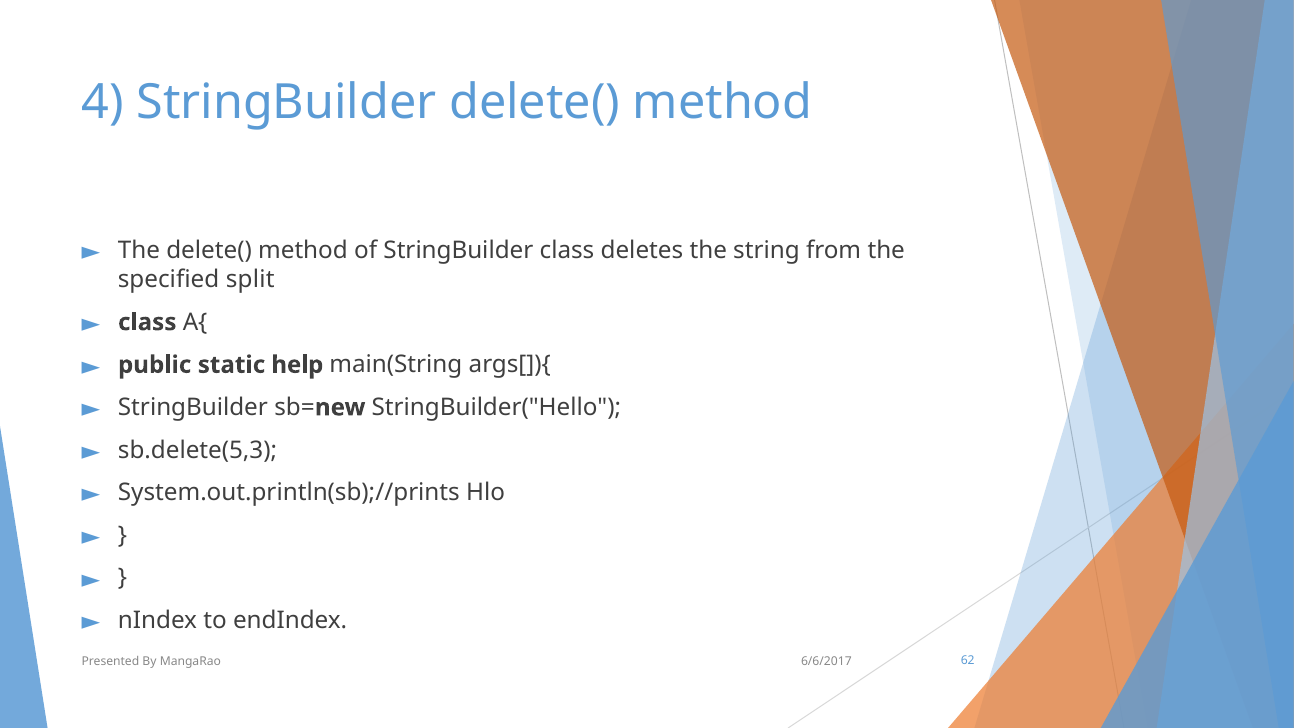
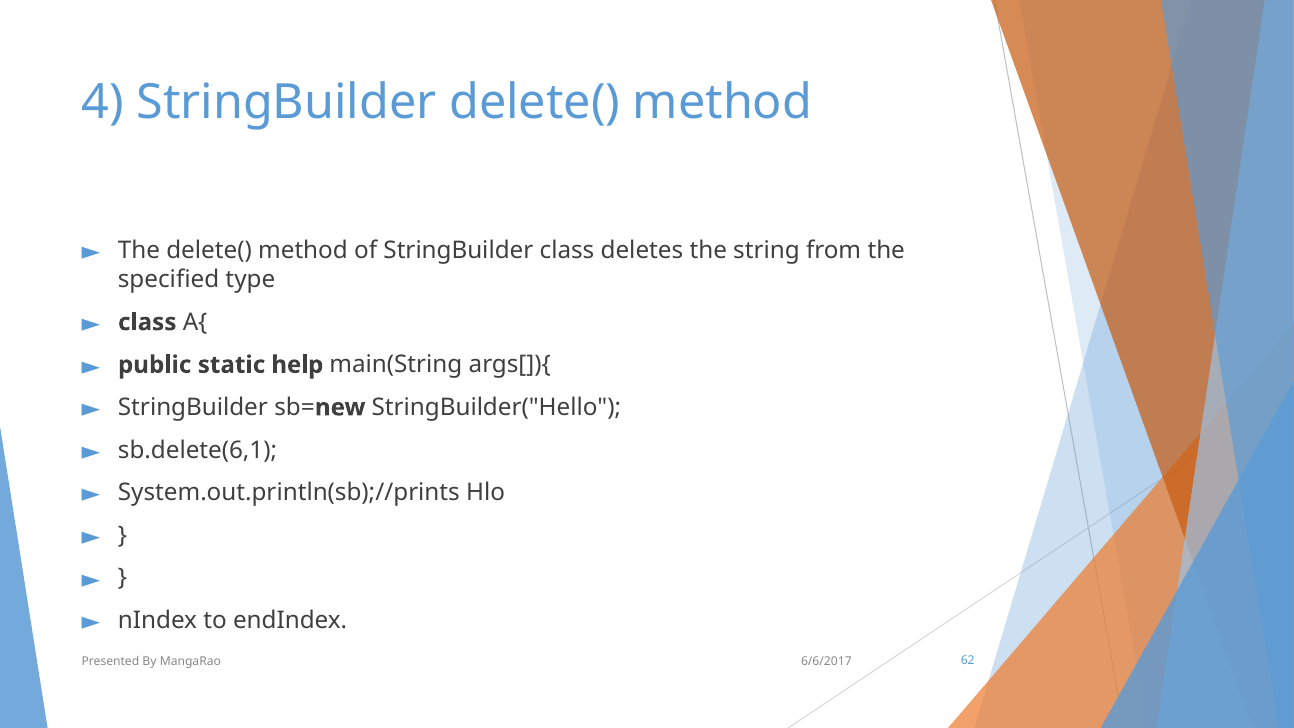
split: split -> type (250, 280)
sb.delete(5,3: sb.delete(5,3 -> sb.delete(6,1 (198, 450)
